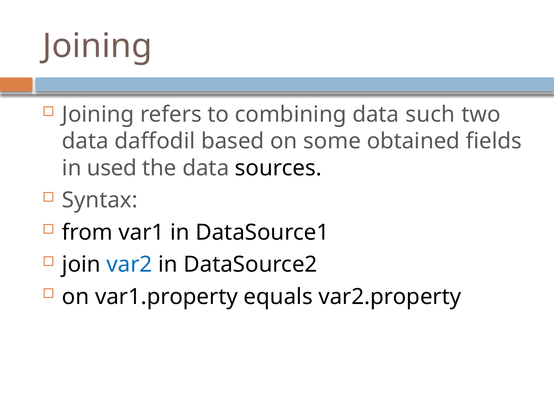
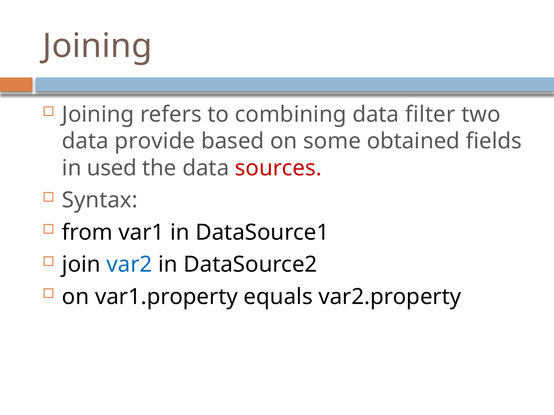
such: such -> filter (430, 115)
daffodil: daffodil -> provide (155, 141)
sources colour: black -> red (278, 168)
